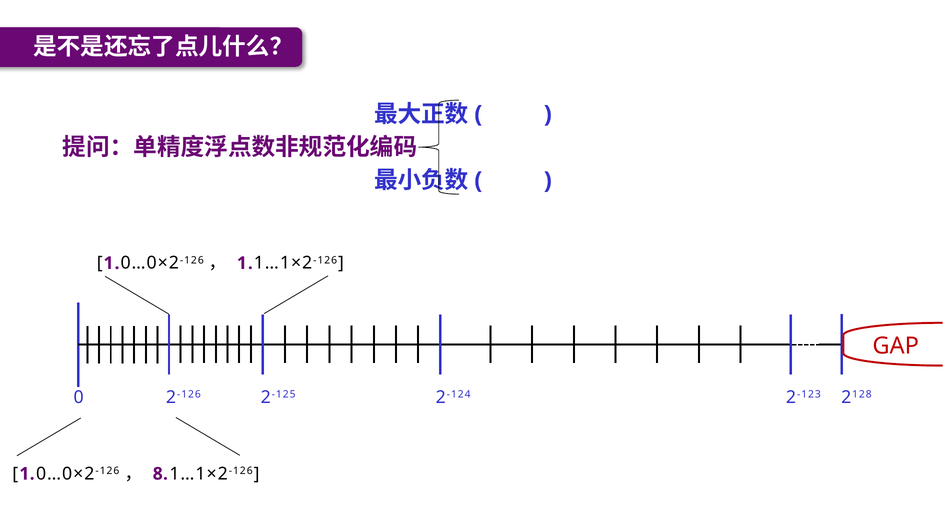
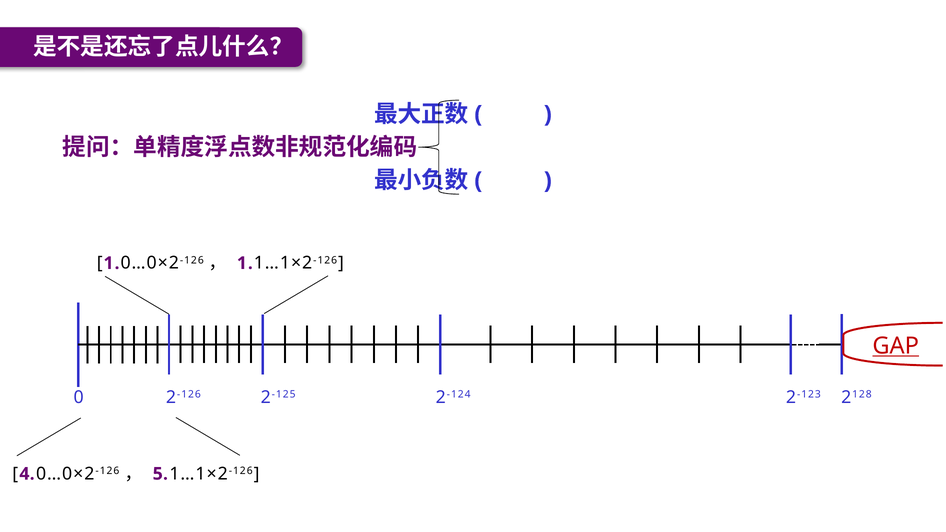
GAP underline: none -> present (896, 346)
1: 1 -> 4 (27, 474)
8: 8 -> 5 (160, 474)
